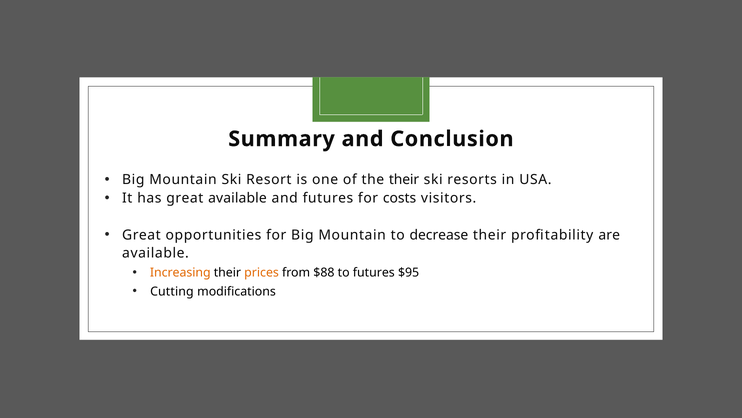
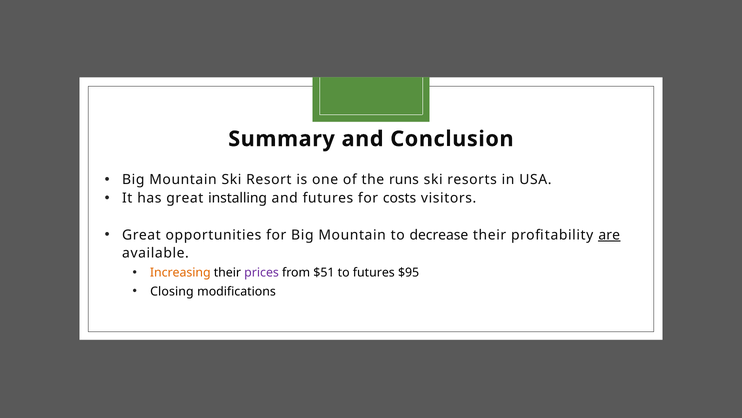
the their: their -> runs (404, 180)
great available: available -> installing (238, 198)
are underline: none -> present (609, 235)
prices colour: orange -> purple (262, 273)
$88: $88 -> $51 (324, 273)
Cutting: Cutting -> Closing (172, 291)
